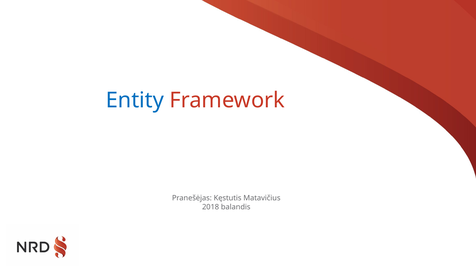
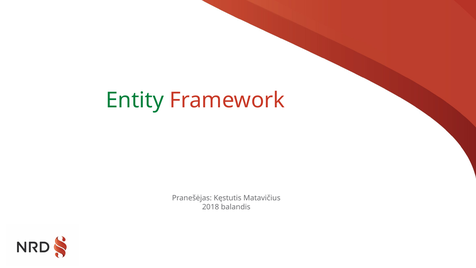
Entity colour: blue -> green (135, 100)
